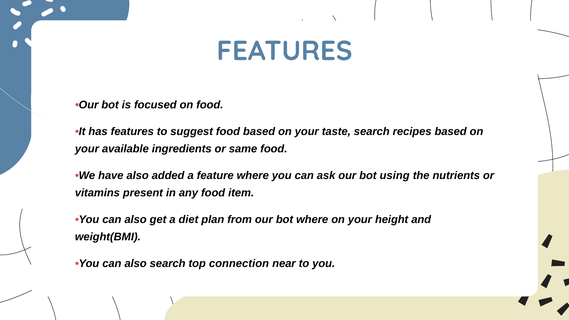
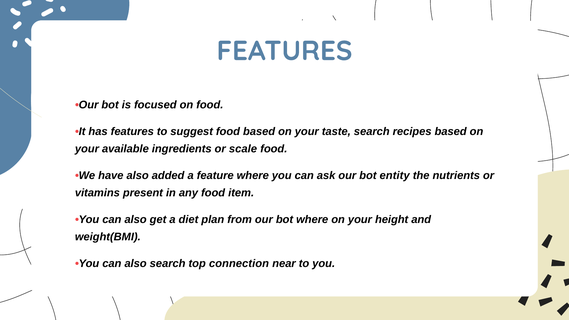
same: same -> scale (243, 149)
using: using -> entity (395, 176)
